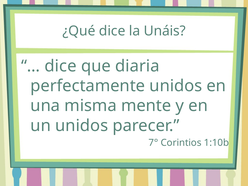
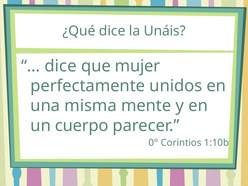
diaria: diaria -> mujer (137, 66)
un unidos: unidos -> cuerpo (82, 126)
7°: 7° -> 0° (153, 143)
